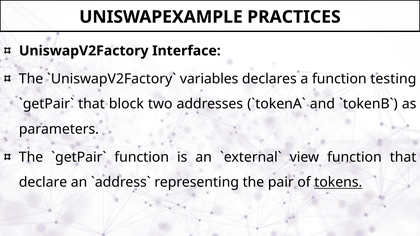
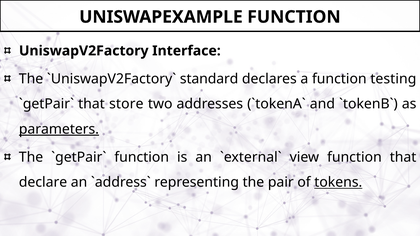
UNISWAPEXAMPLE PRACTICES: PRACTICES -> FUNCTION (294, 17)
variables: variables -> standard (209, 79)
block: block -> store (126, 104)
parameters underline: none -> present (59, 129)
